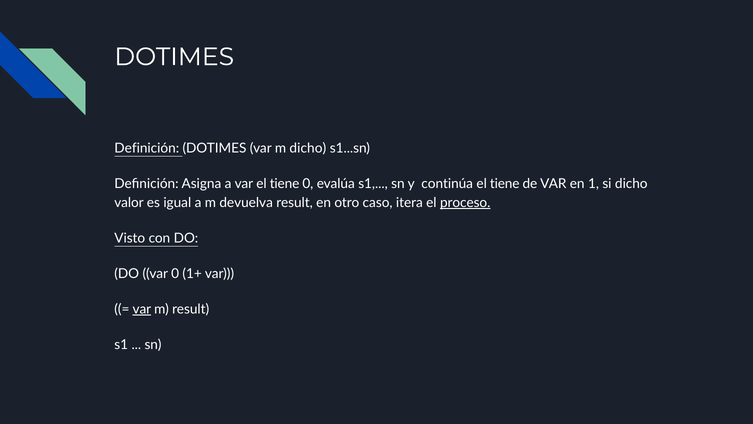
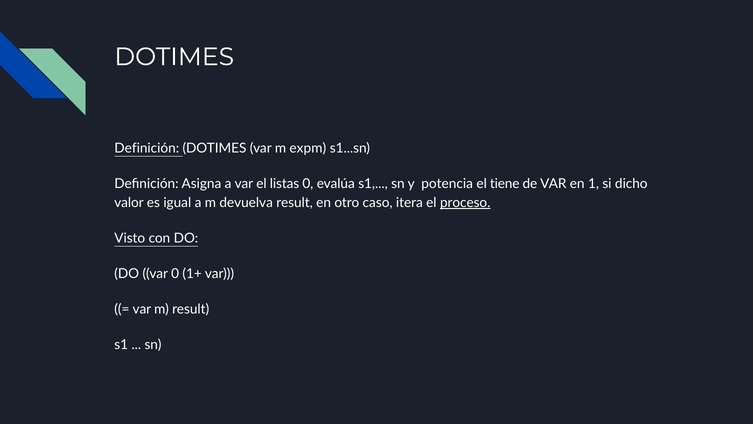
m dicho: dicho -> expm (308, 148)
var el tiene: tiene -> listas (285, 184)
continúa: continúa -> potencia (447, 184)
var underline: present -> none (142, 309)
